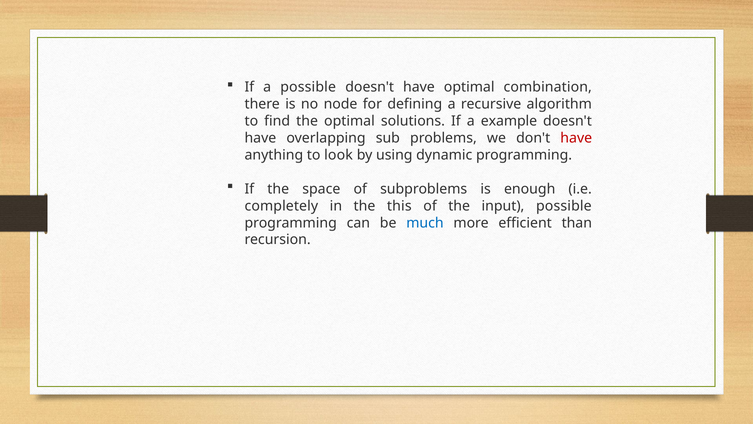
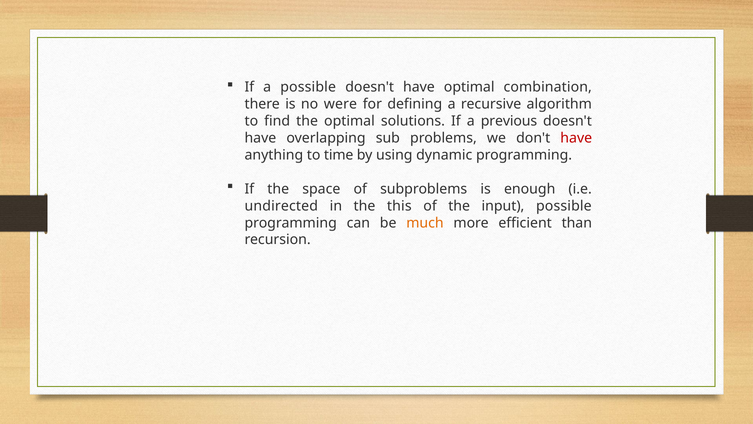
node: node -> were (340, 104)
example: example -> previous (509, 121)
look: look -> time (339, 155)
completely: completely -> undirected (281, 206)
much colour: blue -> orange (425, 223)
